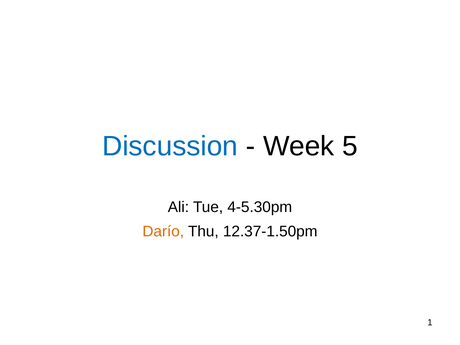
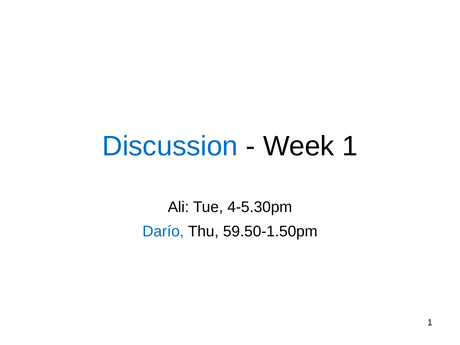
Week 5: 5 -> 1 (350, 146)
Darío colour: orange -> blue (163, 232)
12.37-1.50pm: 12.37-1.50pm -> 59.50-1.50pm (270, 232)
